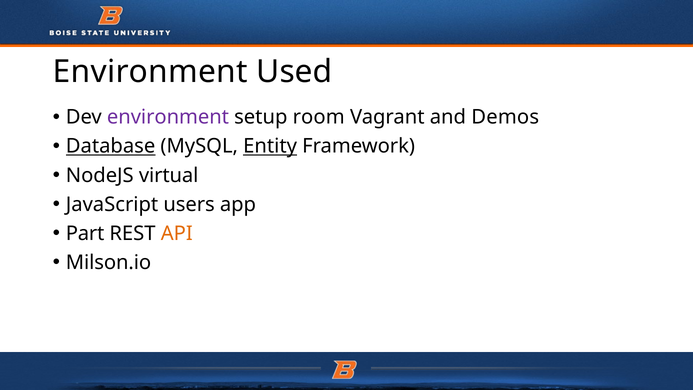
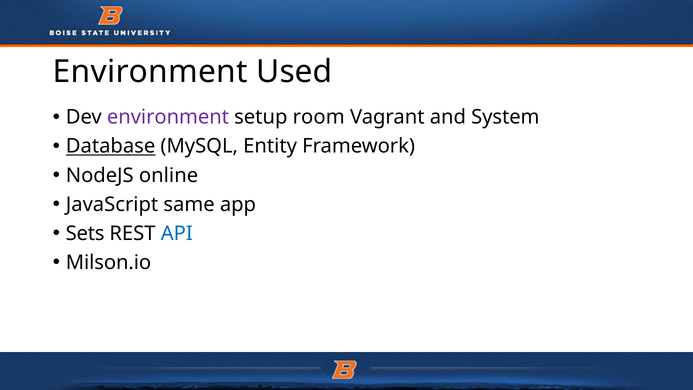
Demos: Demos -> System (505, 117)
Entity underline: present -> none (270, 146)
virtual: virtual -> online (169, 175)
users: users -> same (189, 204)
Part: Part -> Sets (85, 233)
API colour: orange -> blue (177, 233)
